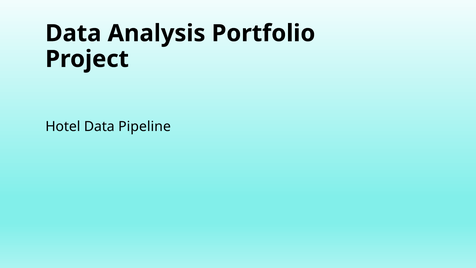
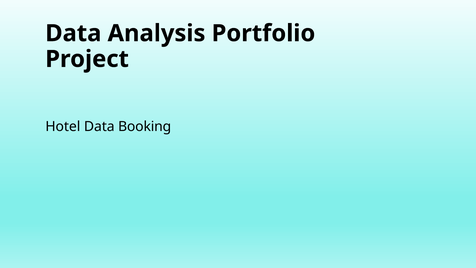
Pipeline: Pipeline -> Booking (145, 126)
